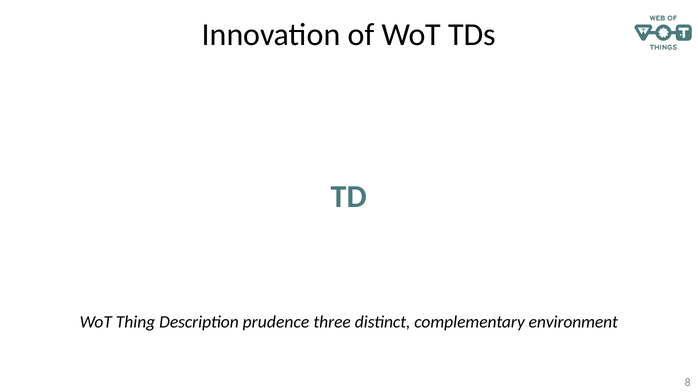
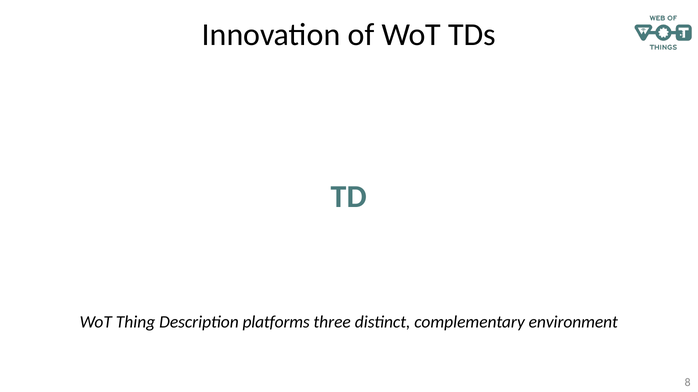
prudence: prudence -> platforms (276, 322)
